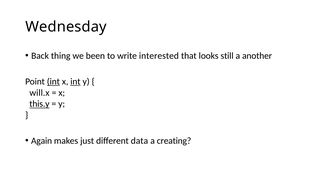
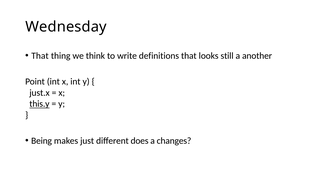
Back: Back -> That (40, 56)
been: been -> think (95, 56)
interested: interested -> definitions (159, 56)
int underline: present -> none (53, 82)
int underline: present -> none (75, 82)
will.x: will.x -> just.x (40, 93)
Again: Again -> Being (42, 141)
data: data -> does (140, 141)
creating: creating -> changes (174, 141)
